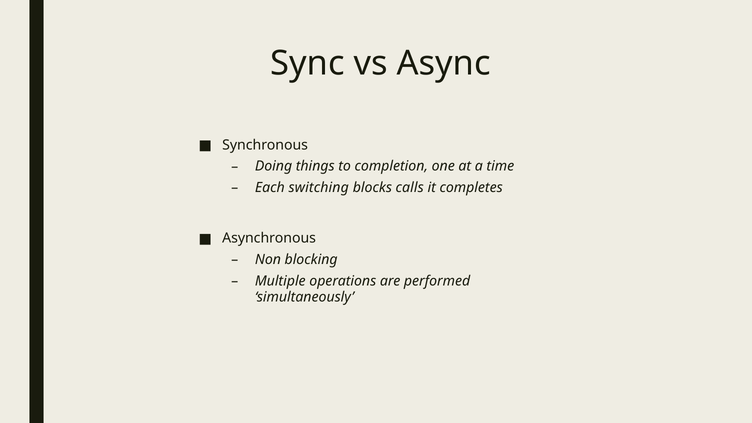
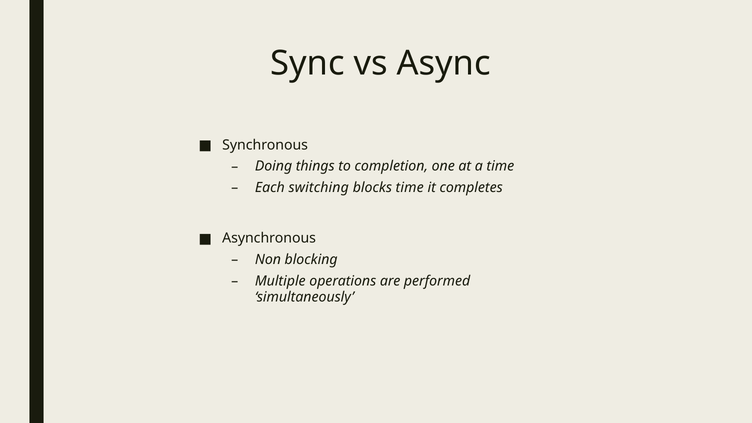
blocks calls: calls -> time (410, 188)
